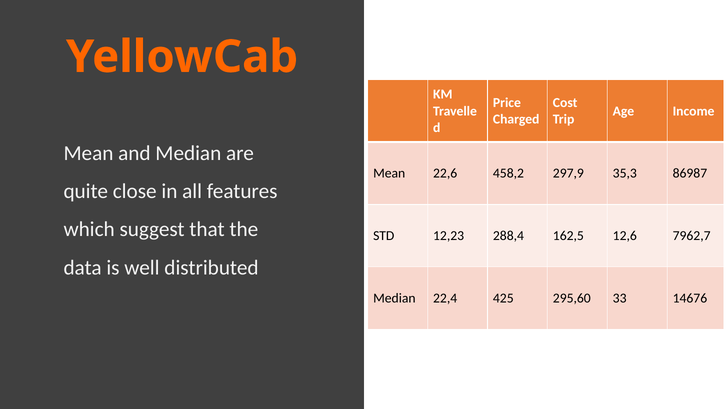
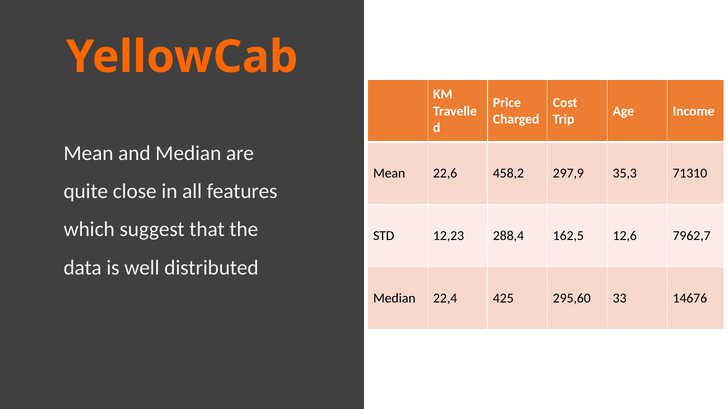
86987: 86987 -> 71310 (690, 174)
